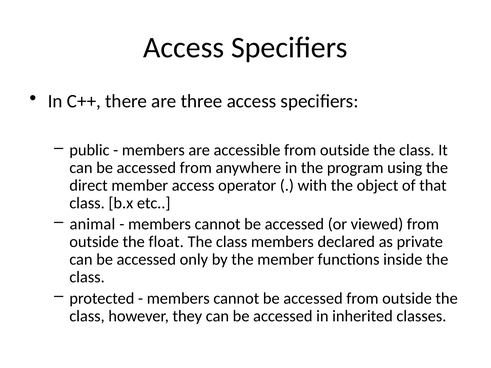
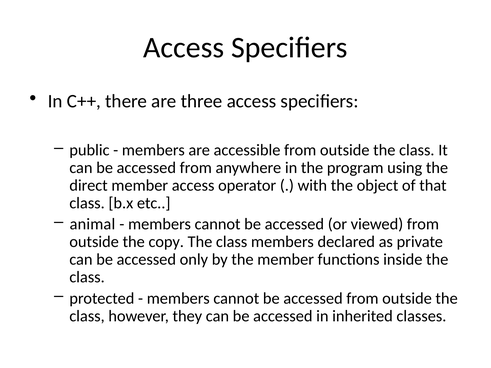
float: float -> copy (166, 242)
